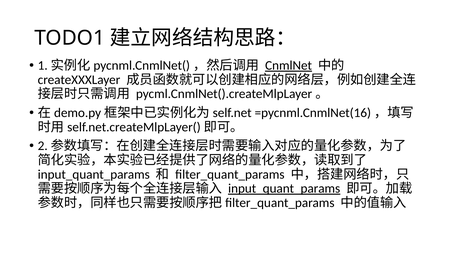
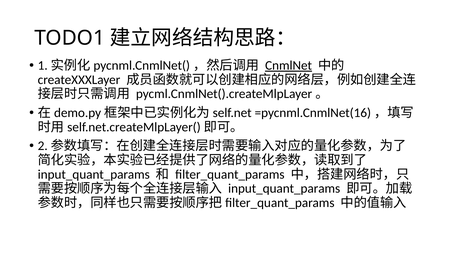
input_quant_params underline: present -> none (284, 189)
